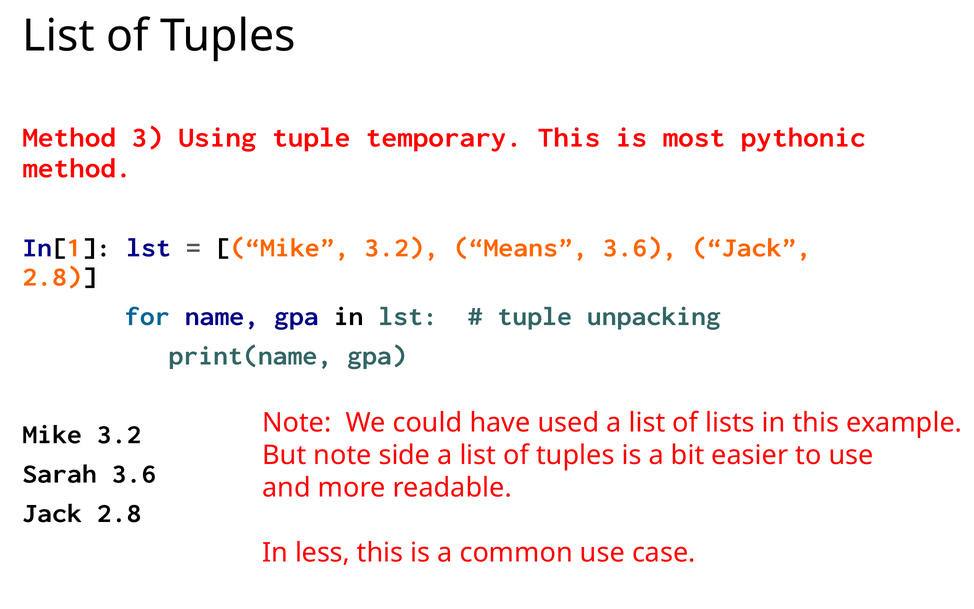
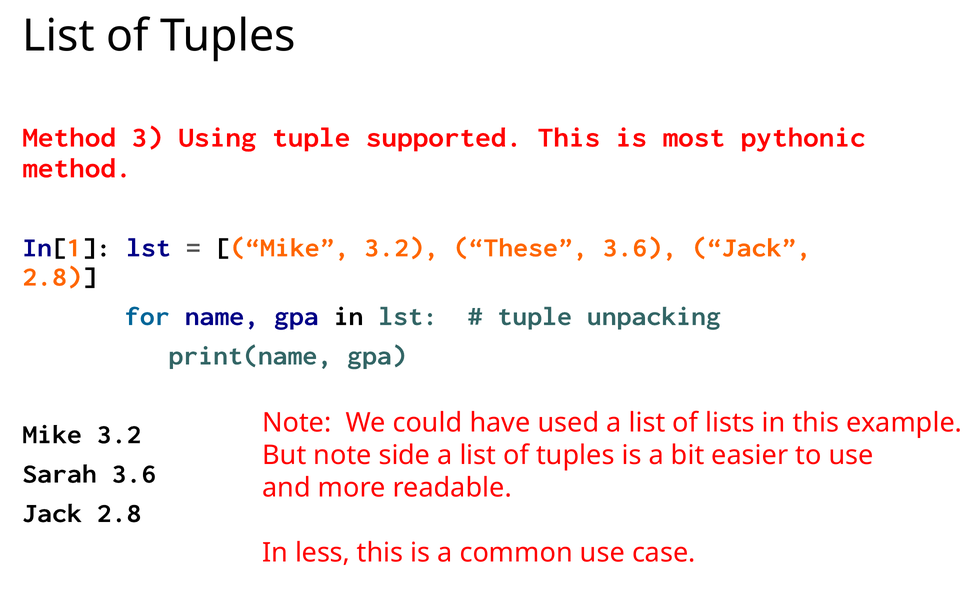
temporary: temporary -> supported (444, 137)
Means: Means -> These (521, 247)
